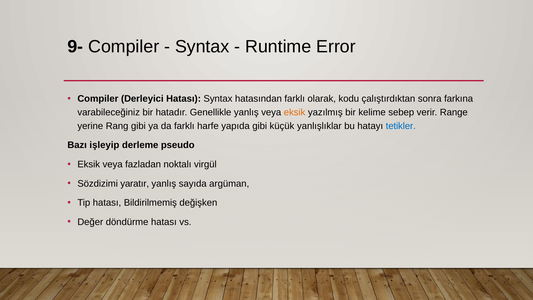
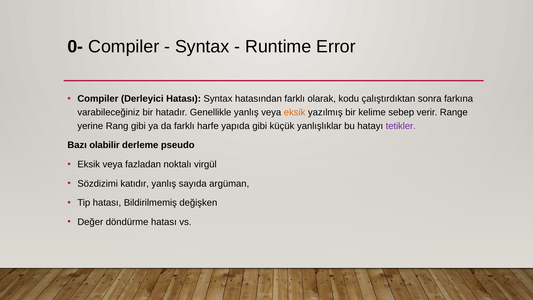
9-: 9- -> 0- (75, 47)
tetikler colour: blue -> purple (401, 126)
işleyip: işleyip -> olabilir (104, 145)
yaratır: yaratır -> katıdır (135, 183)
